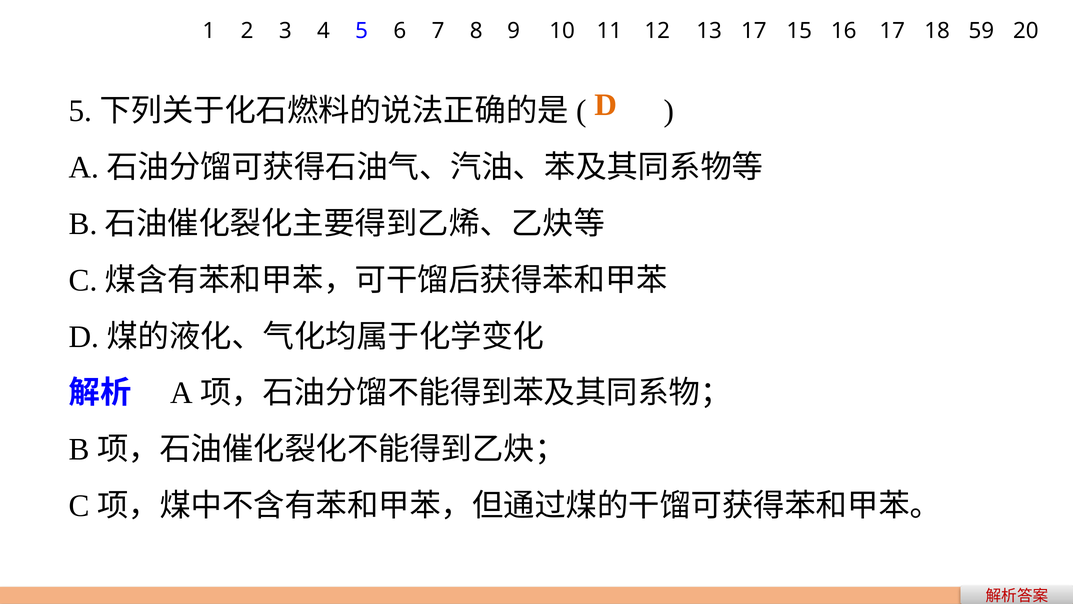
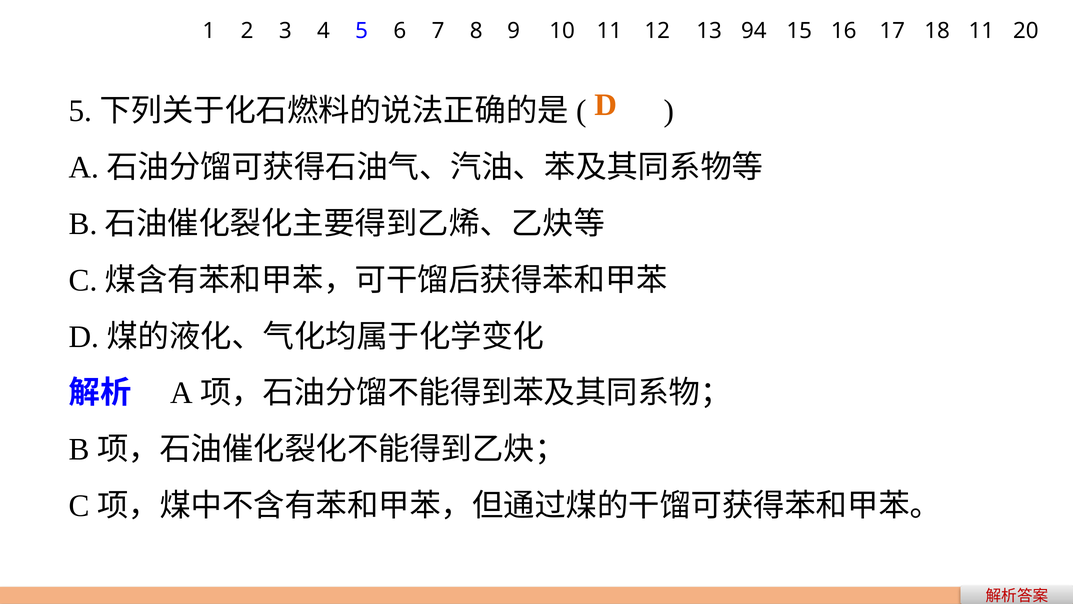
13 17: 17 -> 94 (754, 31)
18 59: 59 -> 11 (981, 31)
